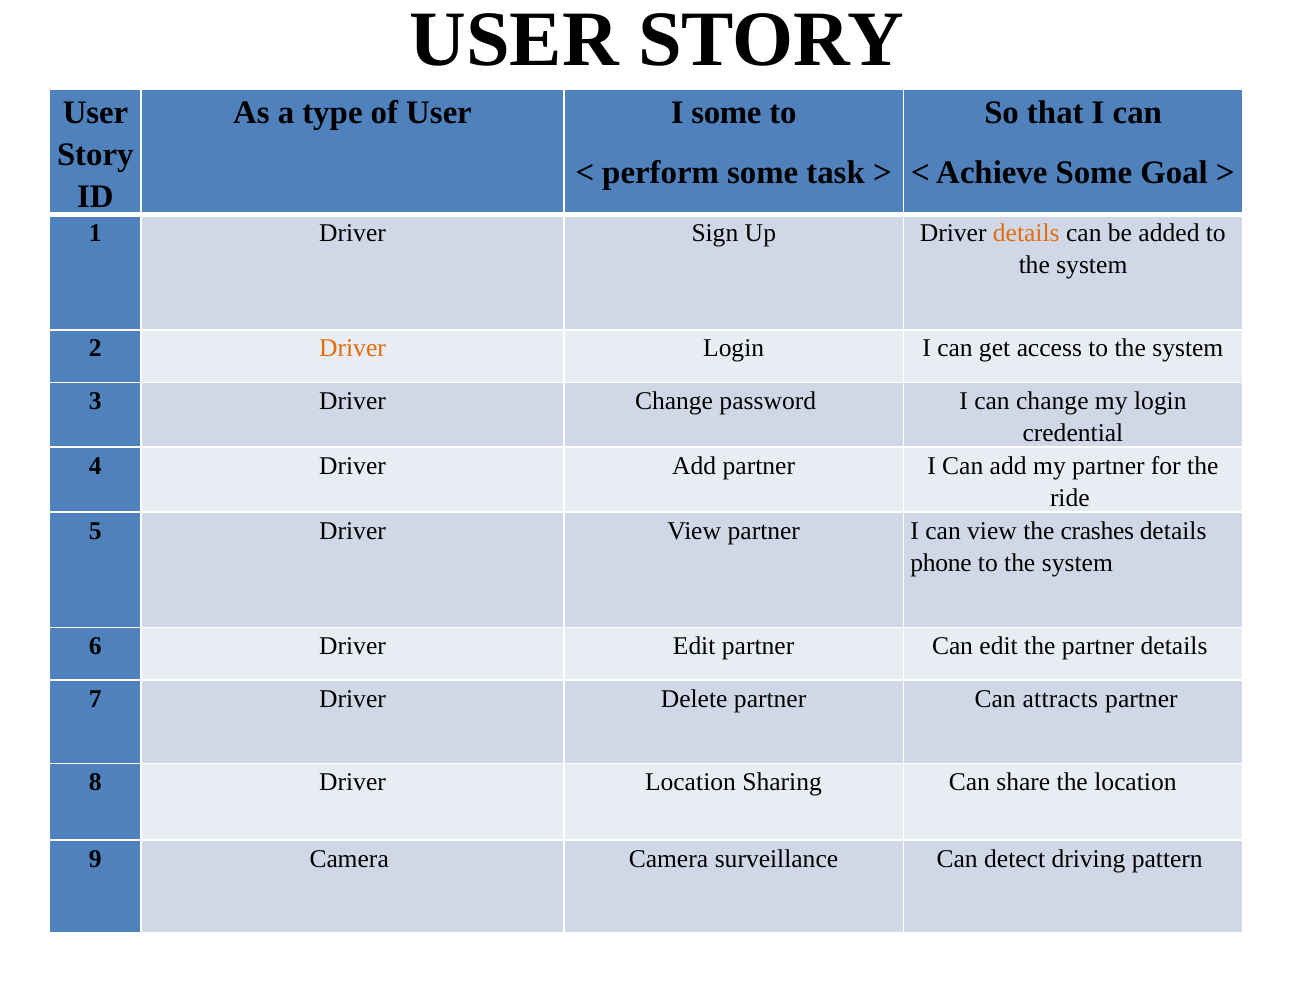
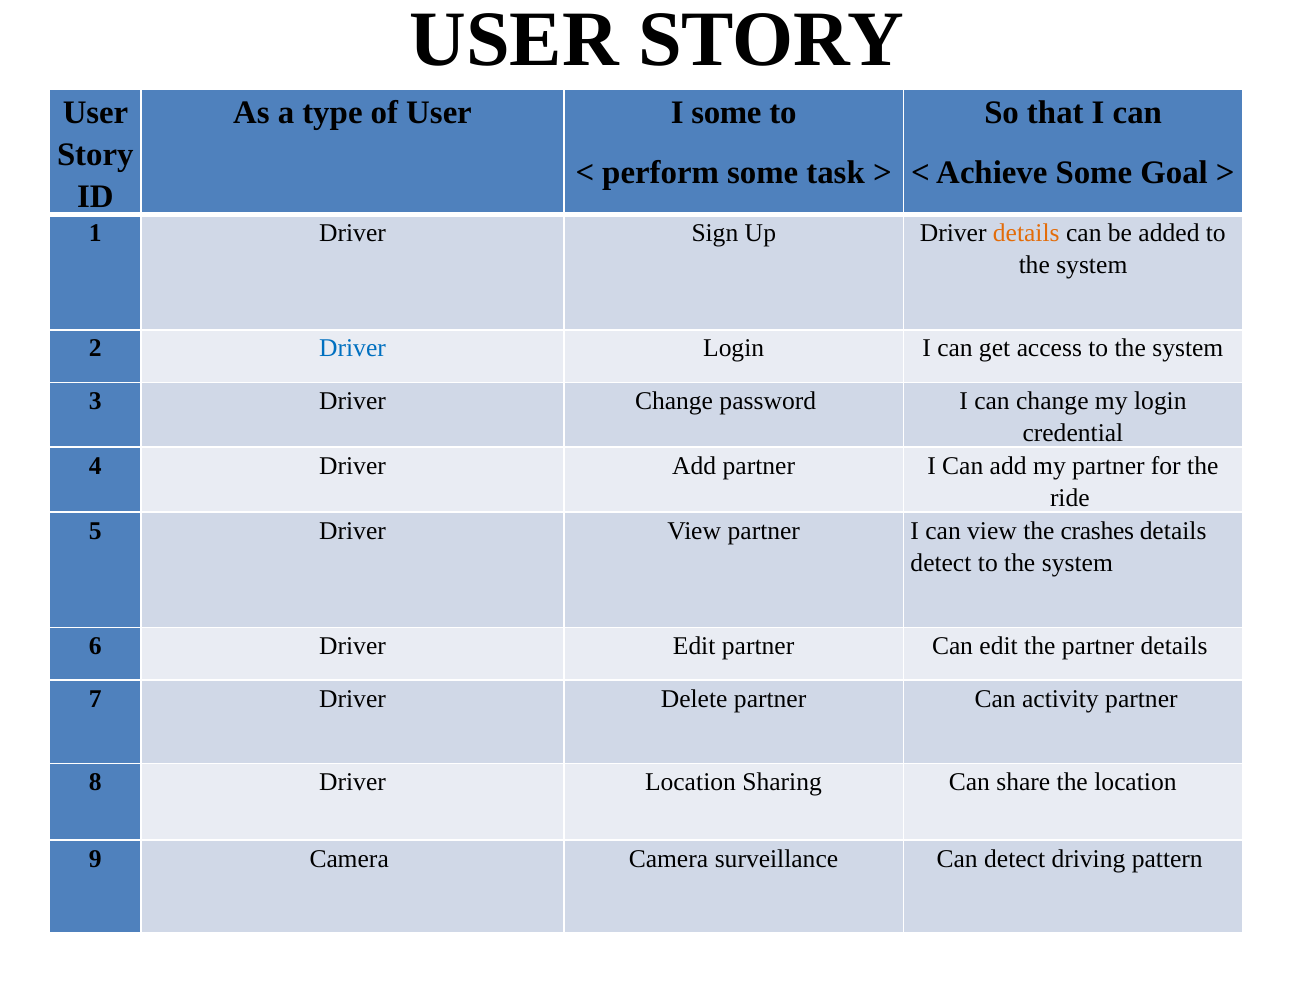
Driver colour: orange -> blue (353, 349)
phone: phone -> detect (941, 563)
attracts: attracts -> activity (1060, 699)
